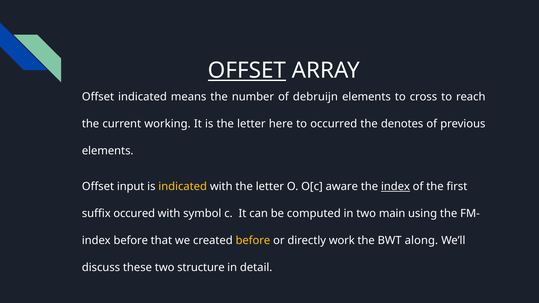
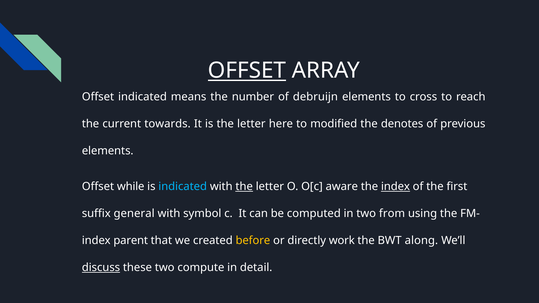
working: working -> towards (167, 124)
occurred: occurred -> modified (334, 124)
input: input -> while (131, 187)
indicated colour: yellow -> light blue (183, 187)
the underline: none -> present (244, 187)
occured: occured -> general (134, 214)
main: main -> from (392, 214)
index before: before -> parent (131, 241)
discuss underline: none -> present (101, 268)
structure: structure -> compute (201, 268)
